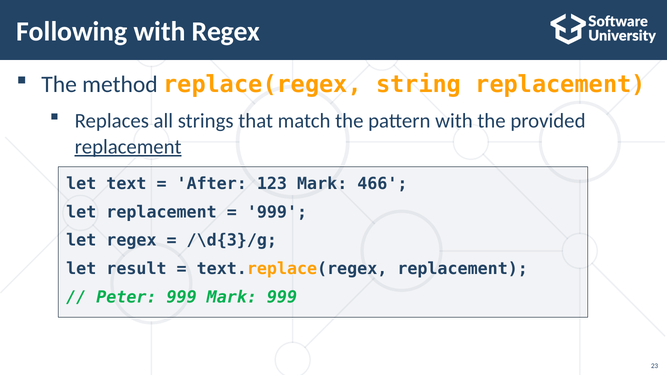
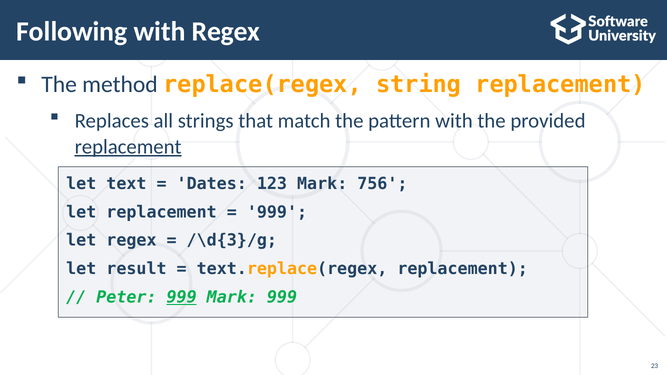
After: After -> Dates (212, 184)
466: 466 -> 756 (382, 184)
999 underline: none -> present (182, 297)
